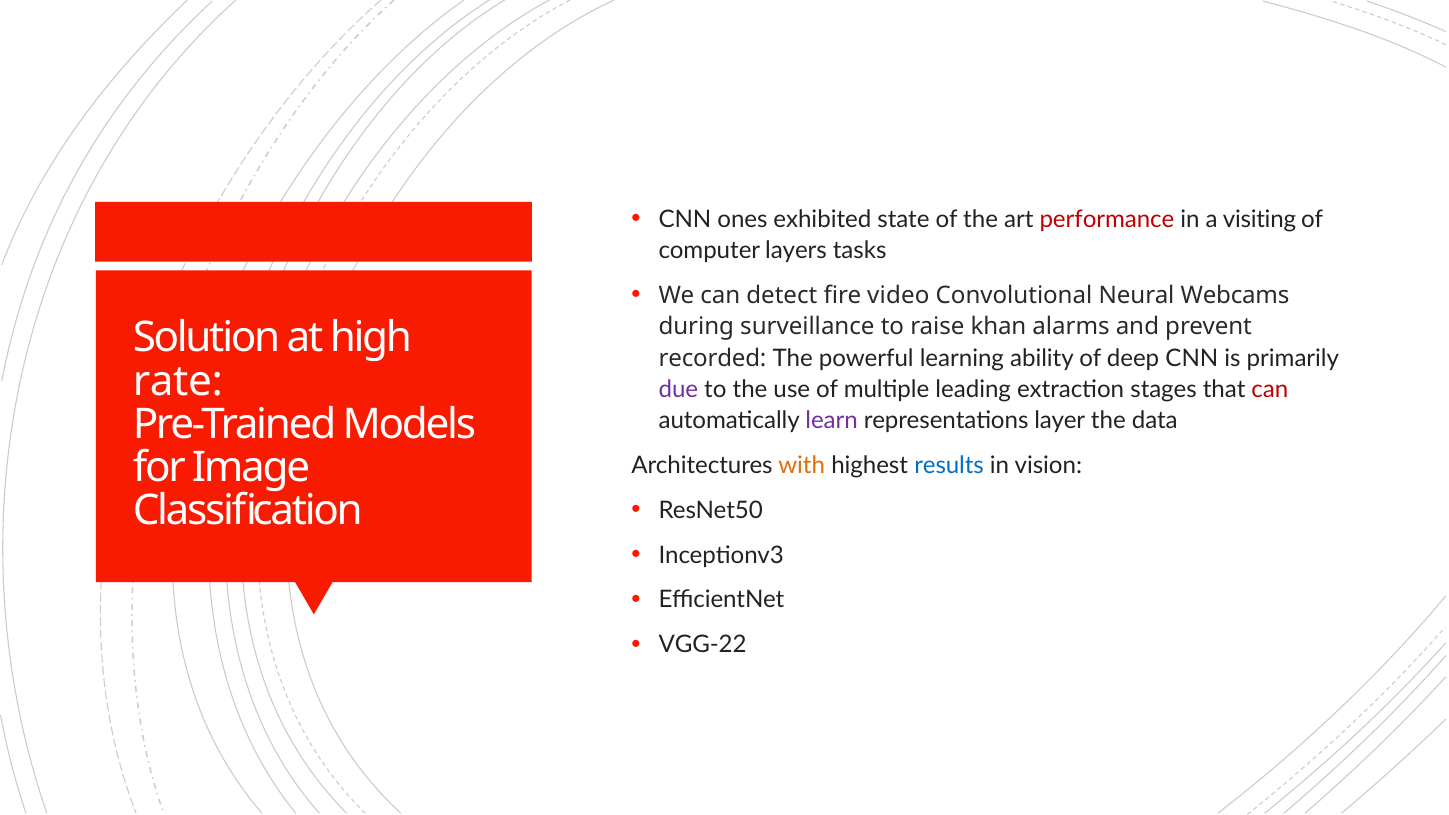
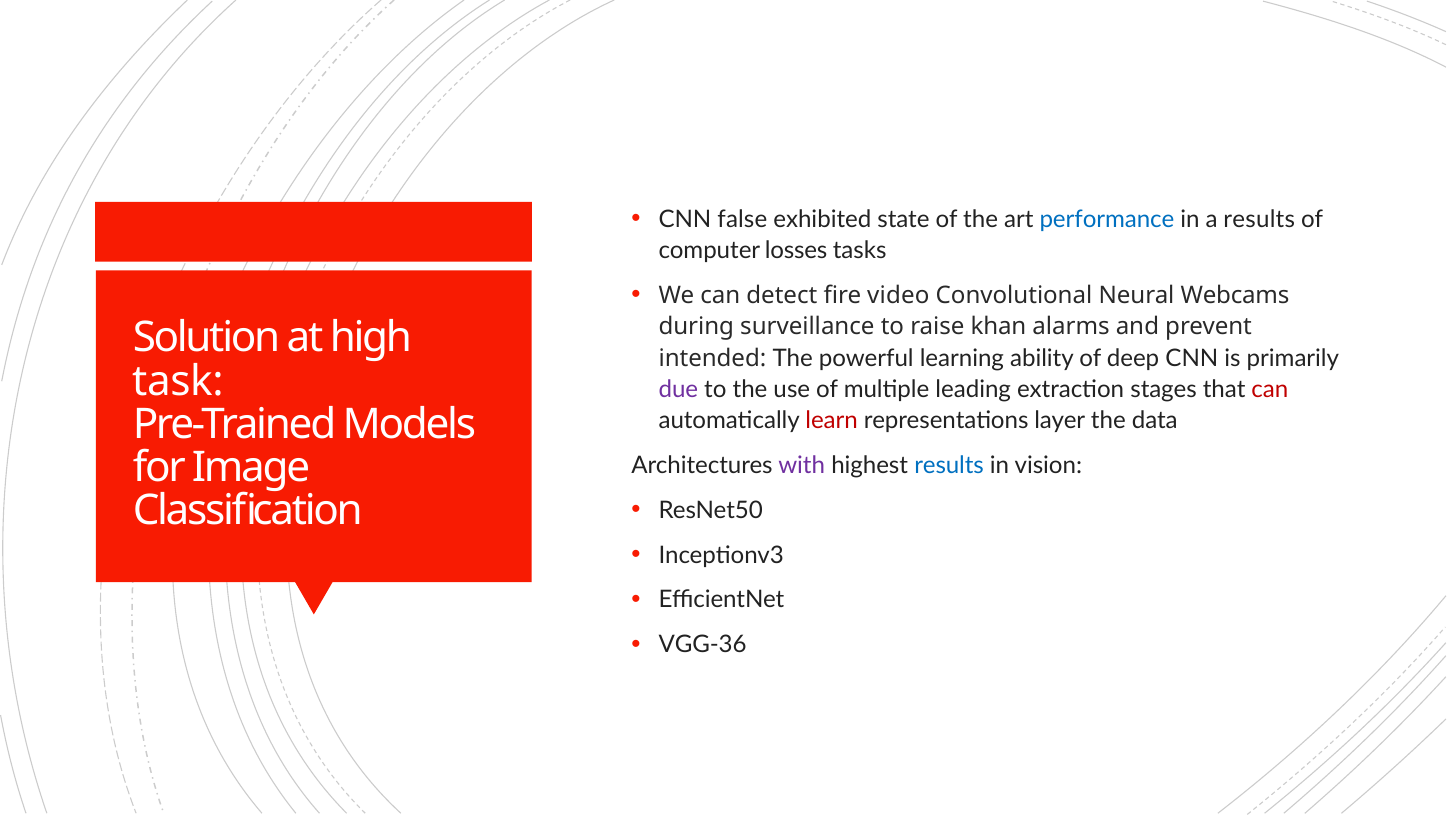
ones: ones -> false (742, 219)
performance colour: red -> blue (1107, 219)
a visiting: visiting -> results (1259, 219)
layers: layers -> losses (796, 251)
recorded: recorded -> intended (712, 358)
rate: rate -> task (178, 381)
learn colour: purple -> red (832, 421)
with colour: orange -> purple (802, 466)
VGG-22: VGG-22 -> VGG-36 (703, 645)
